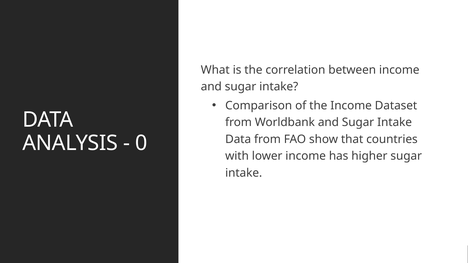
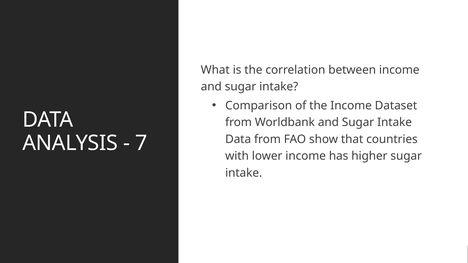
0: 0 -> 7 (141, 143)
